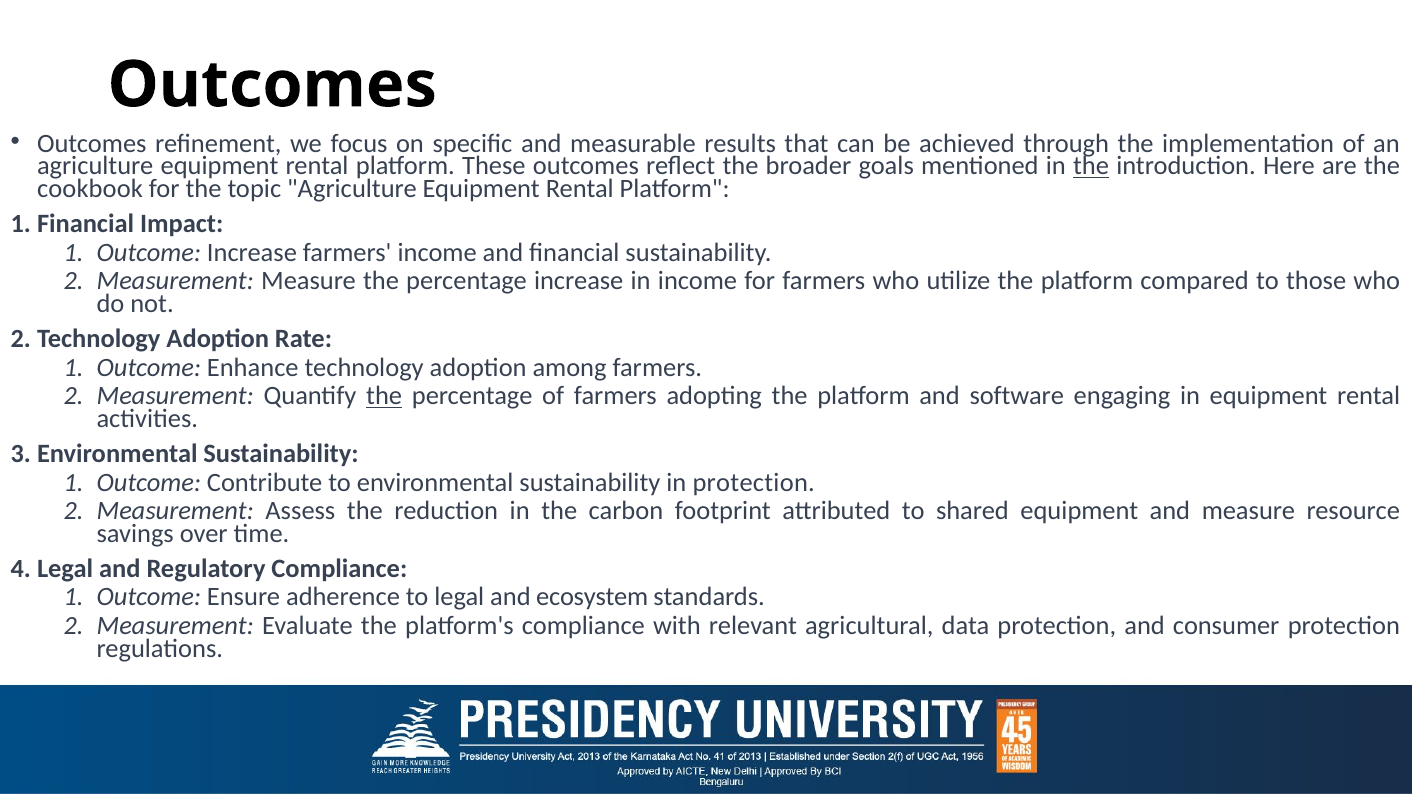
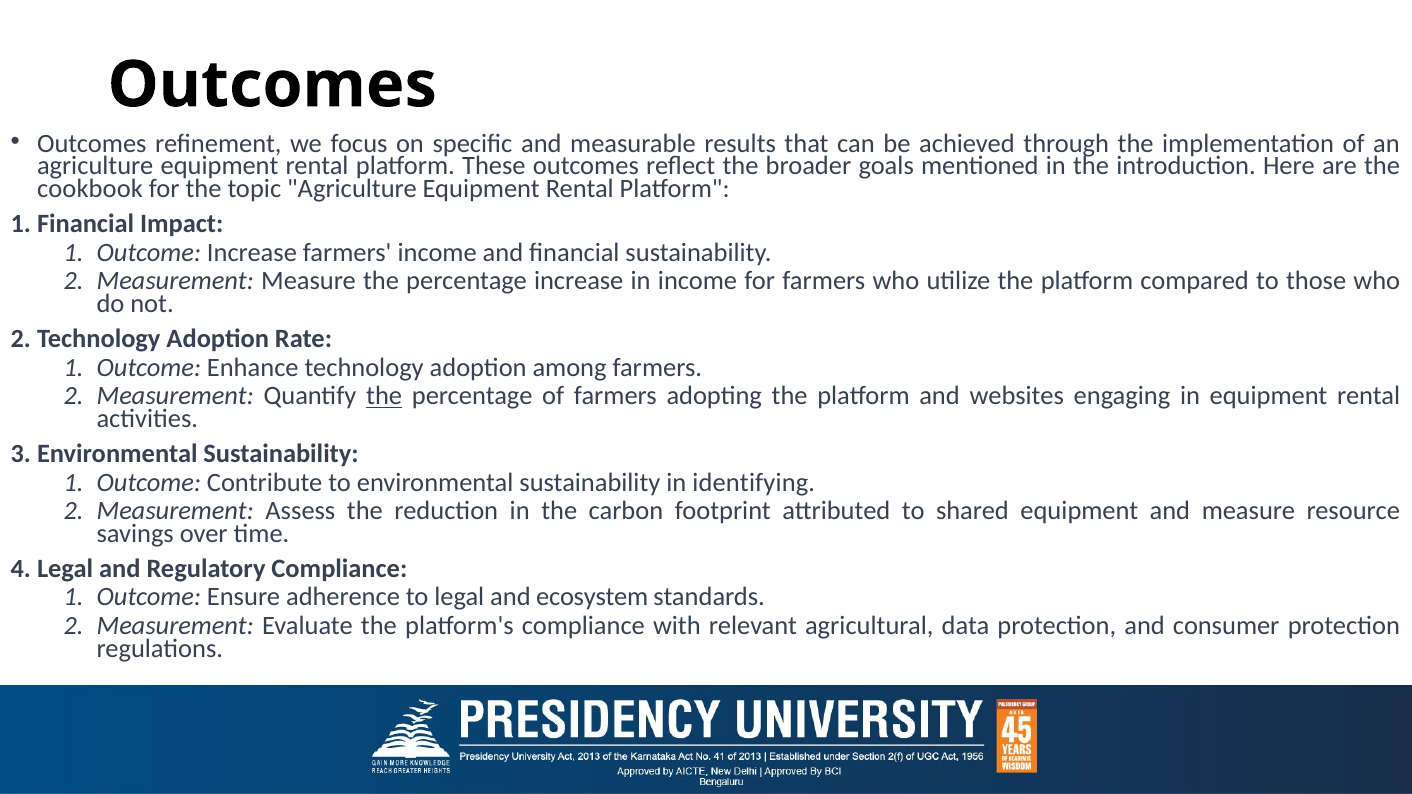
the underline: present -> none (1091, 166)
software: software -> websites (1017, 396)
in protection: protection -> identifying (754, 482)
